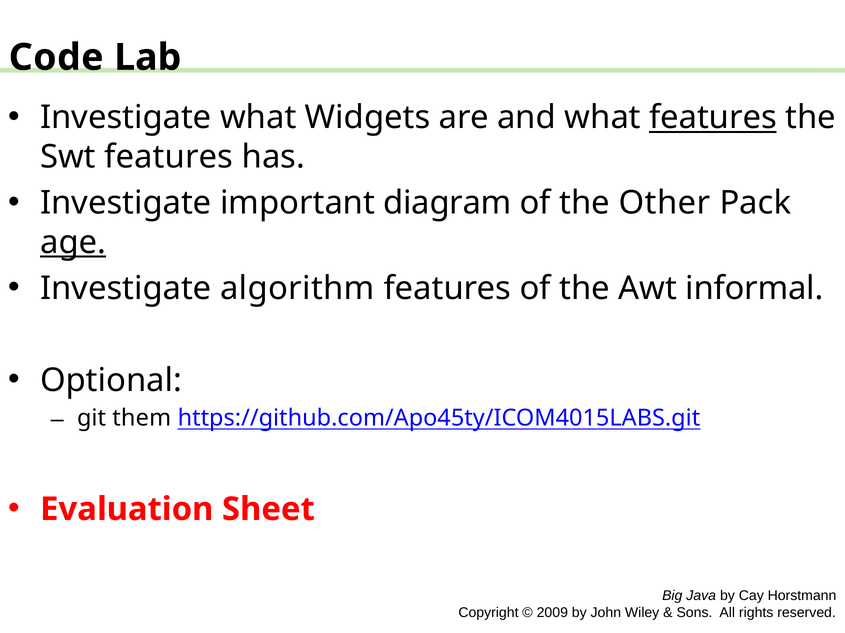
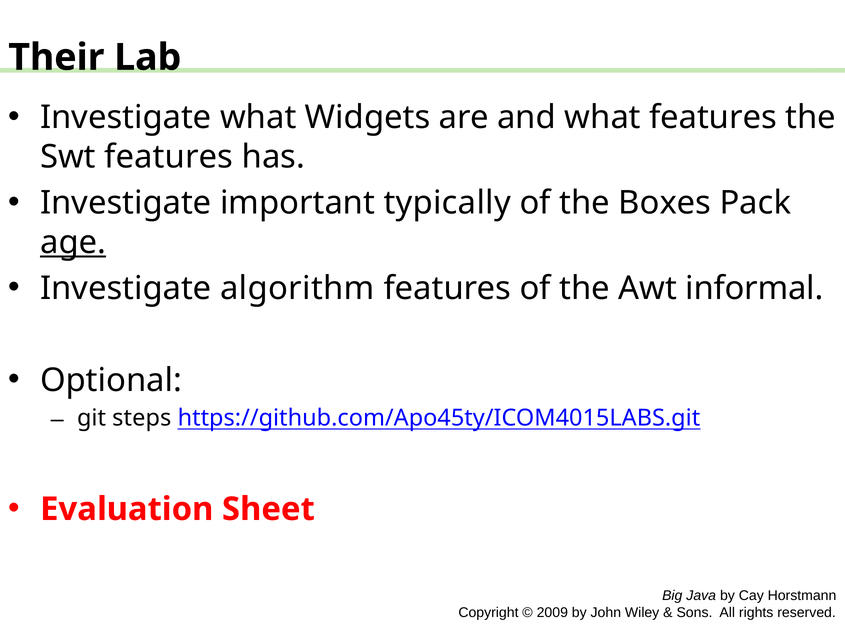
Code: Code -> Their (56, 58)
features underline: present -> none (713, 118)
diagram: diagram -> typically (447, 203)
Other: Other -> Boxes (665, 203)
them: them -> steps (142, 419)
